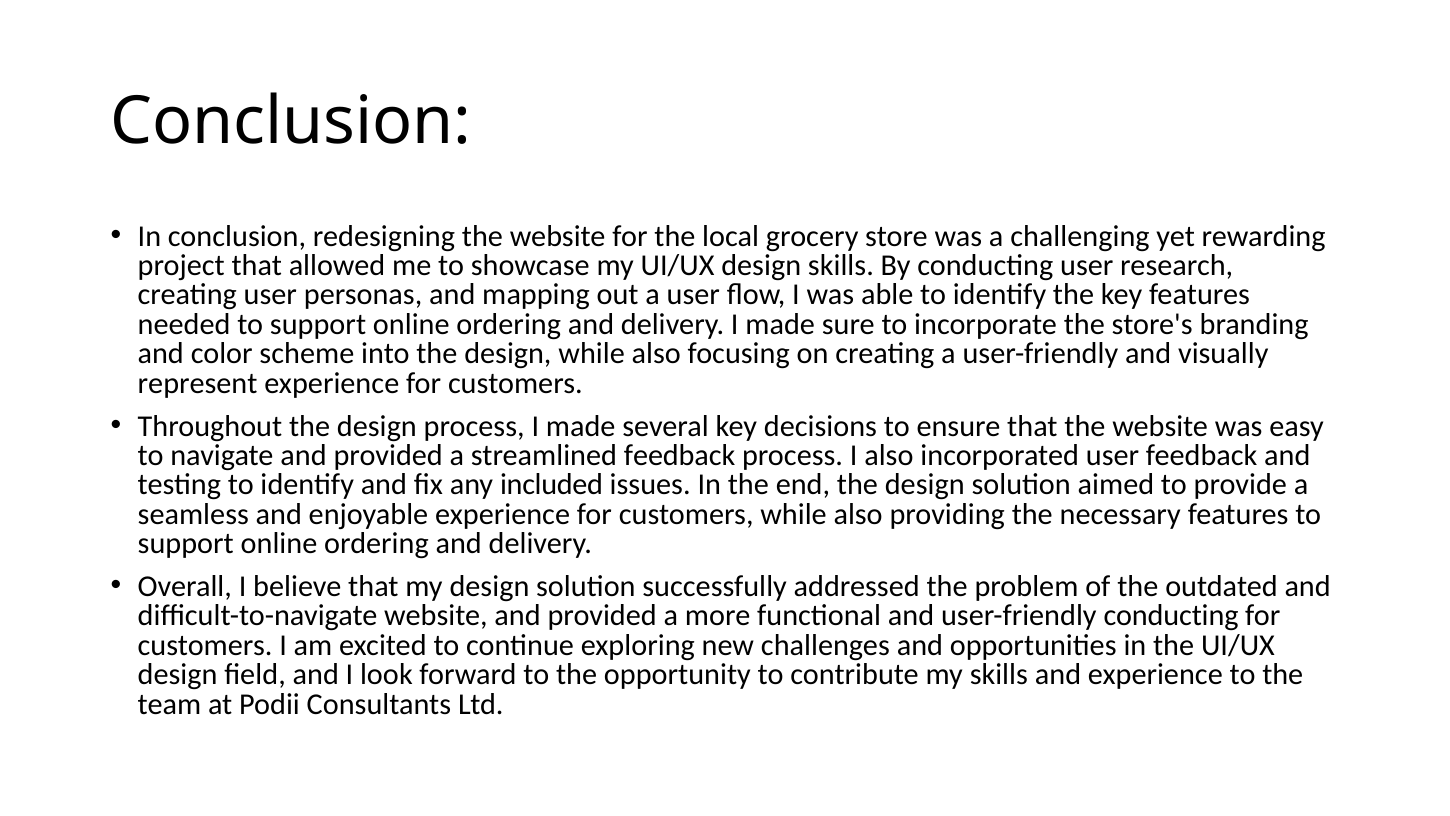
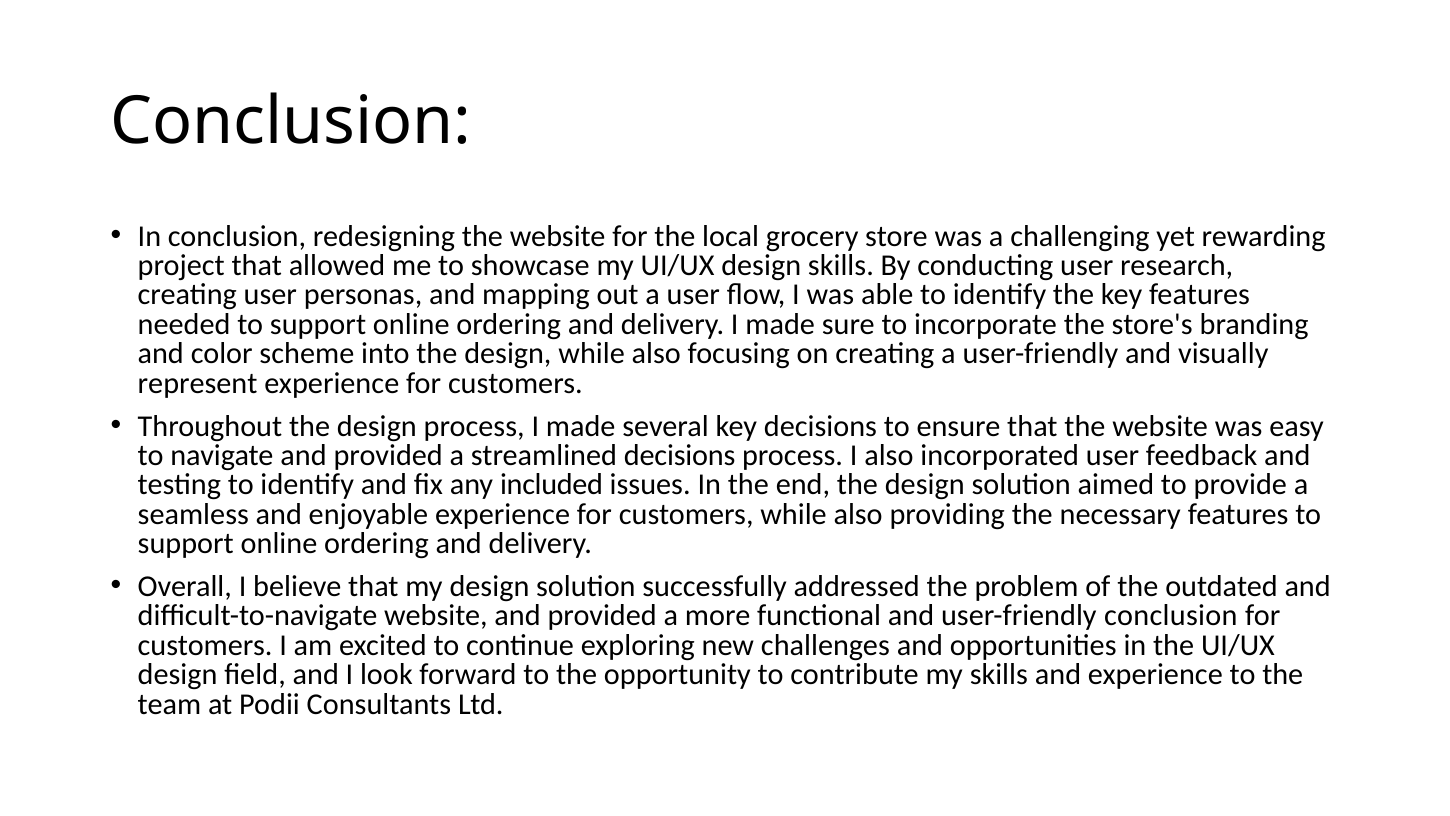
streamlined feedback: feedback -> decisions (680, 455)
user-friendly conducting: conducting -> conclusion (1171, 616)
